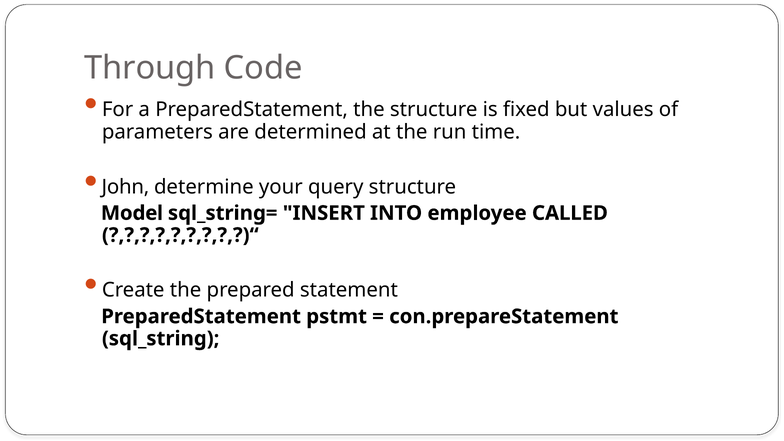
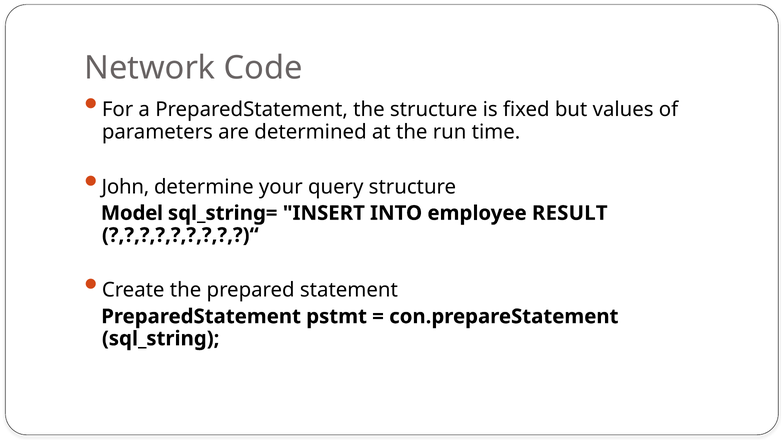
Through: Through -> Network (150, 68)
CALLED: CALLED -> RESULT (570, 213)
